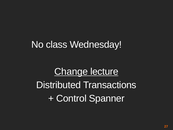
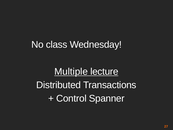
Change: Change -> Multiple (71, 71)
